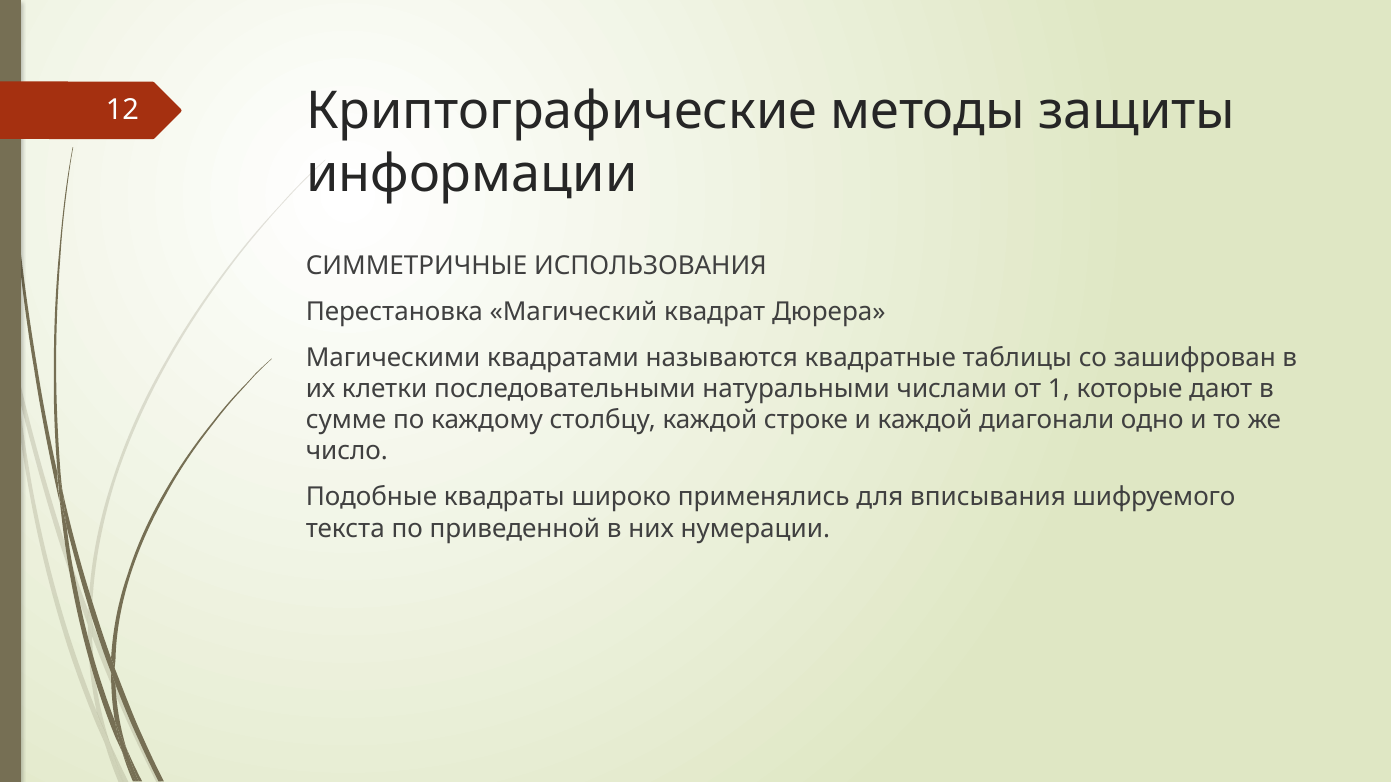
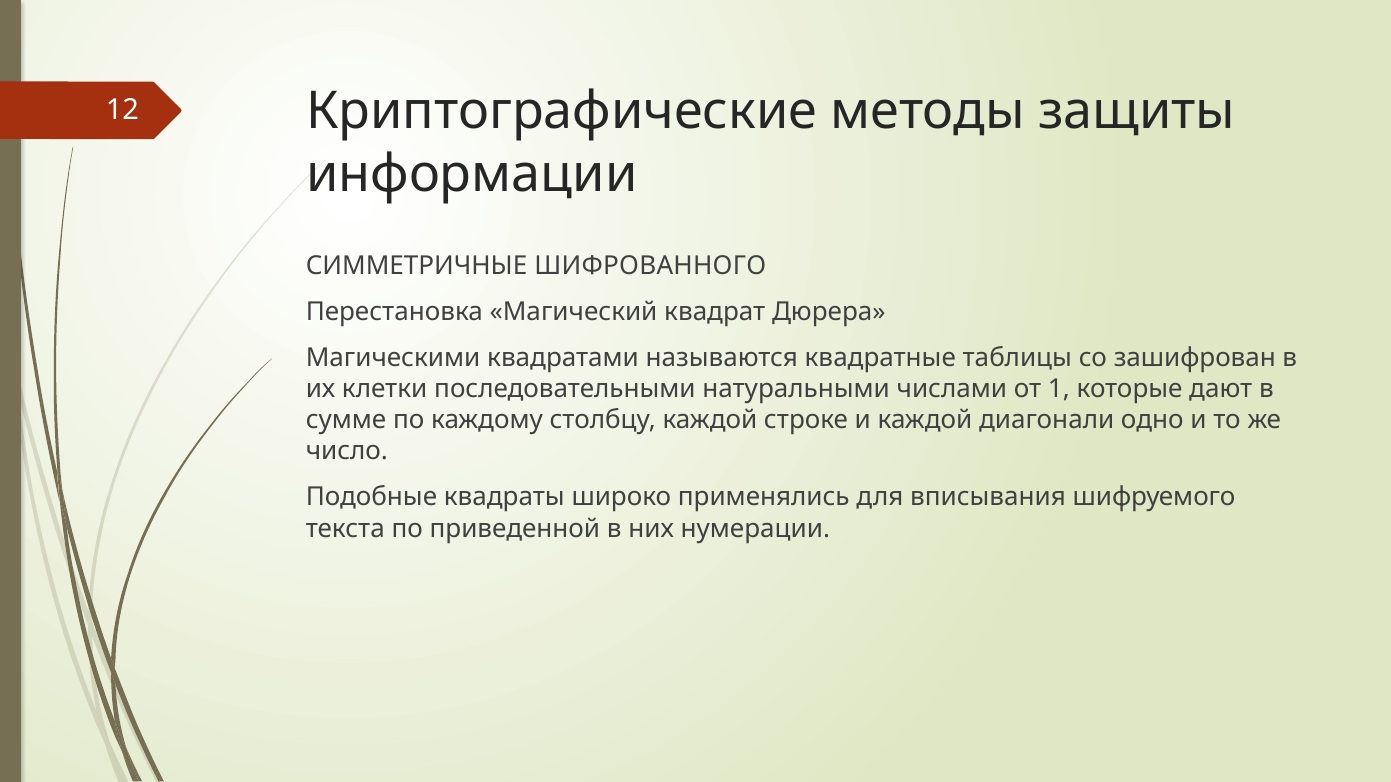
ИСПОЛЬЗОВАНИЯ: ИСПОЛЬЗОВАНИЯ -> ШИФРОВАННОГО (650, 266)
